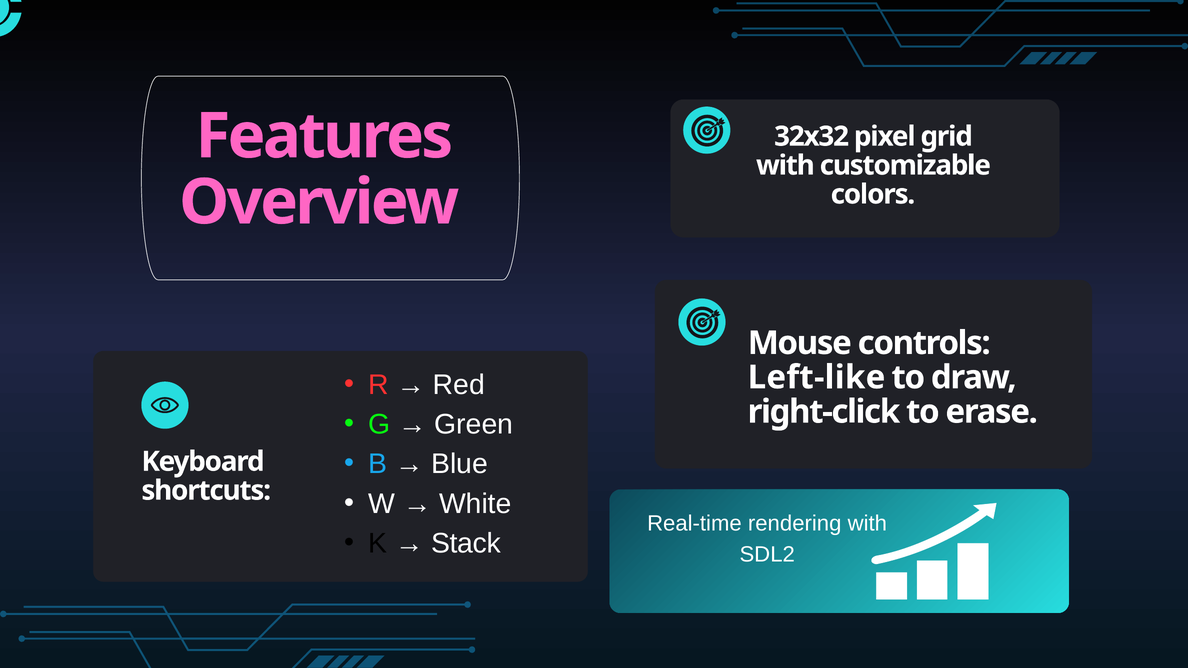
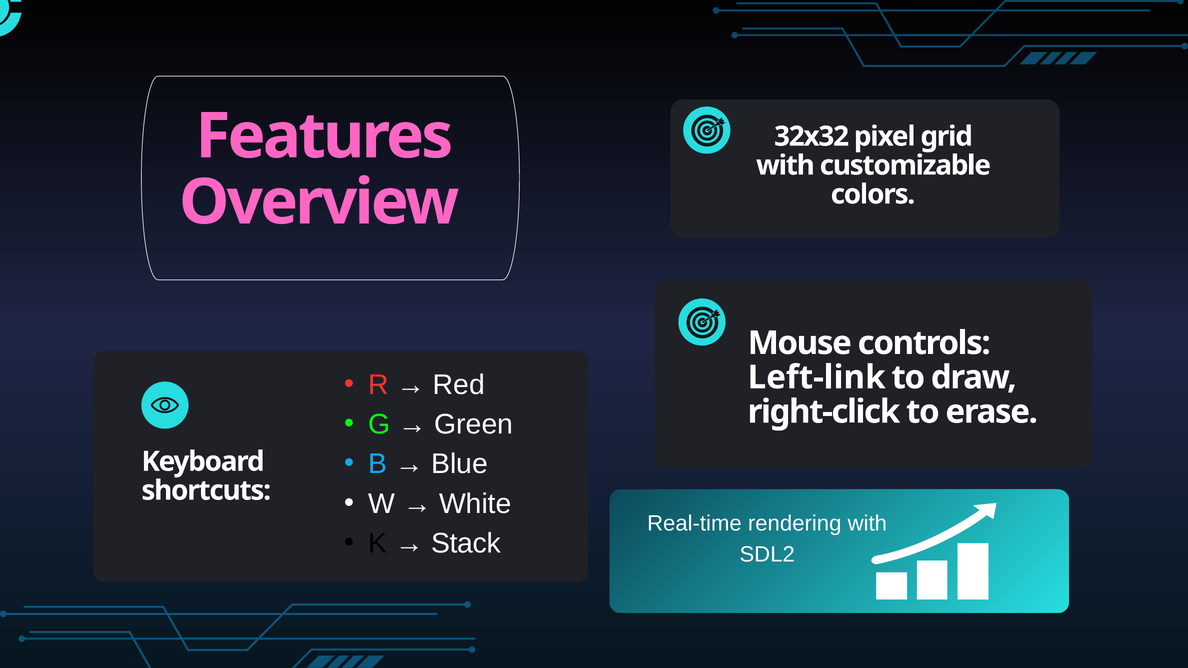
Left-like: Left-like -> Left-link (817, 378)
